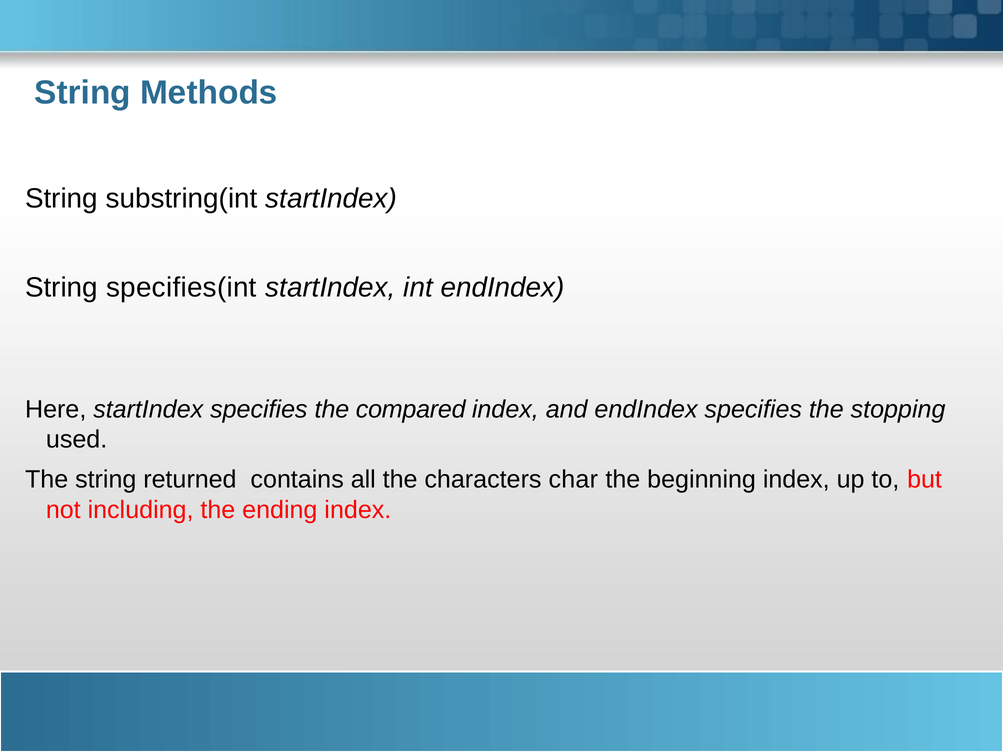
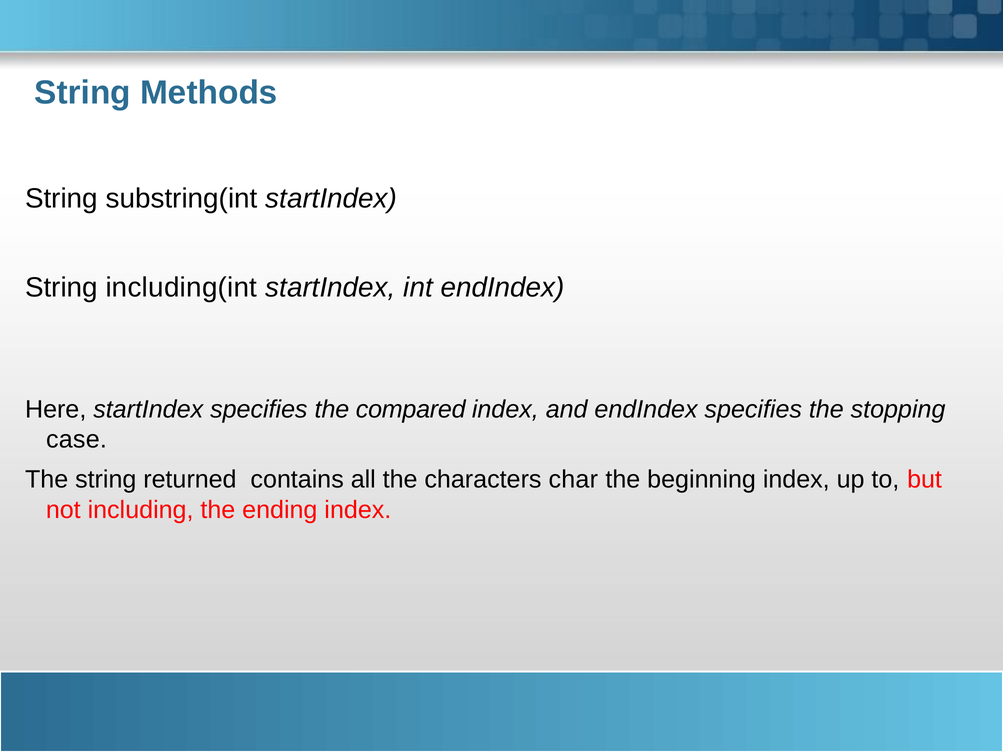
specifies(int: specifies(int -> including(int (181, 288)
used: used -> case (76, 440)
